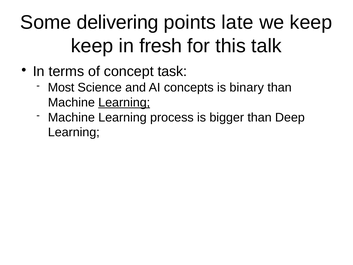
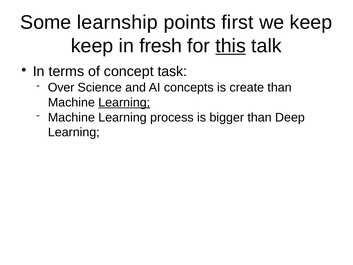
delivering: delivering -> learnship (117, 22)
late: late -> first (237, 22)
this underline: none -> present (231, 46)
Most: Most -> Over (61, 87)
binary: binary -> create (247, 87)
